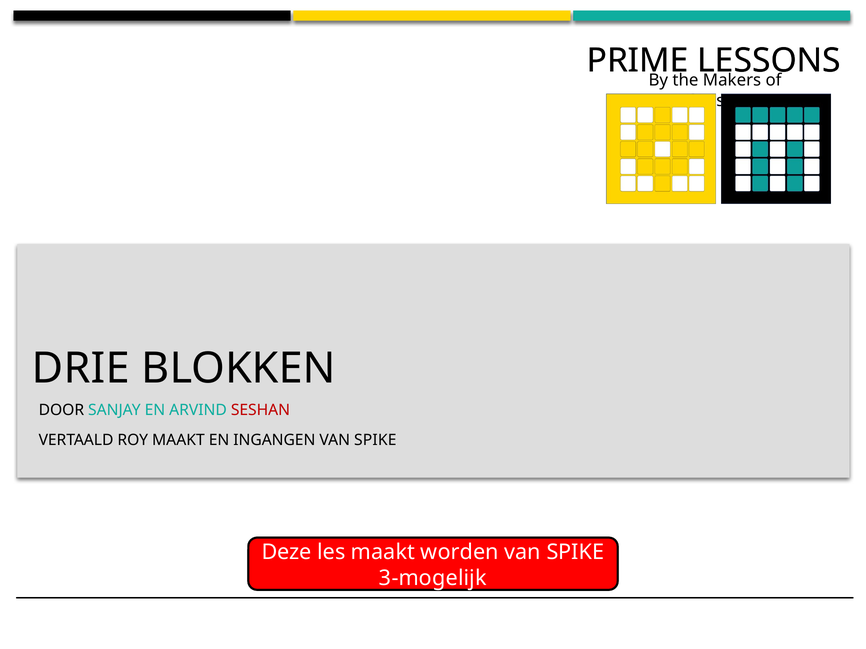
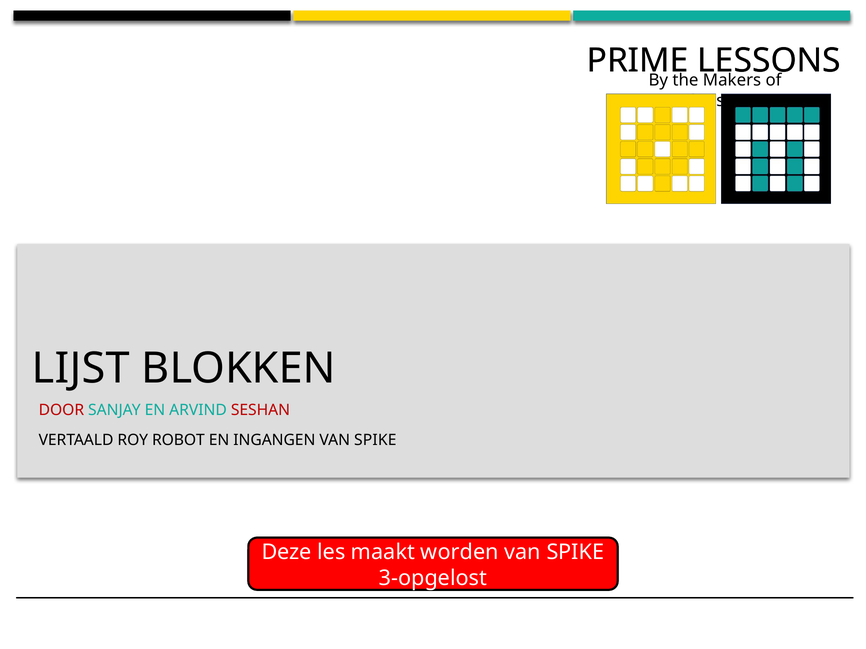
DRIE: DRIE -> LIJST (81, 369)
DOOR colour: black -> red (61, 410)
ROY MAAKT: MAAKT -> ROBOT (178, 440)
3-mogelijk: 3-mogelijk -> 3-opgelost (433, 579)
